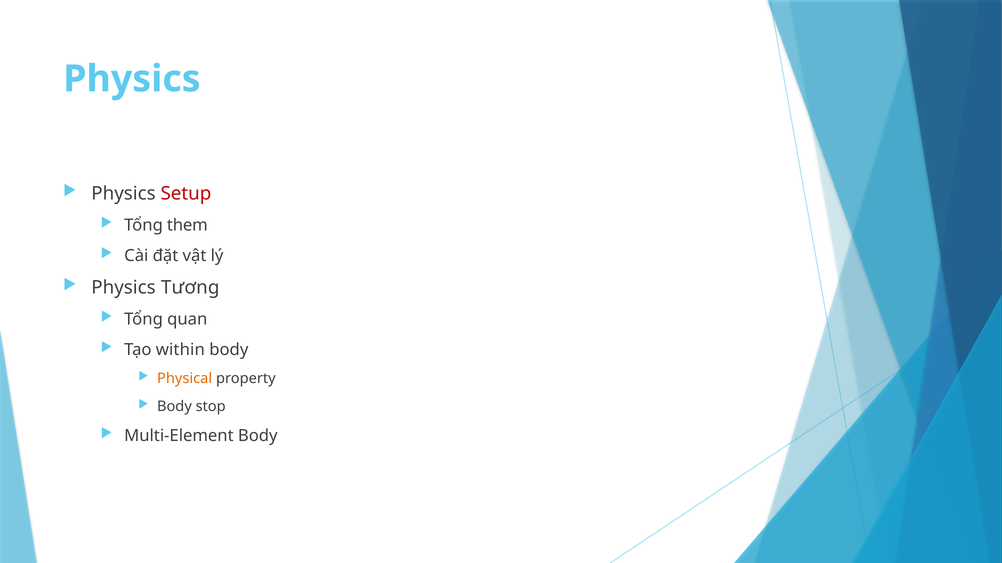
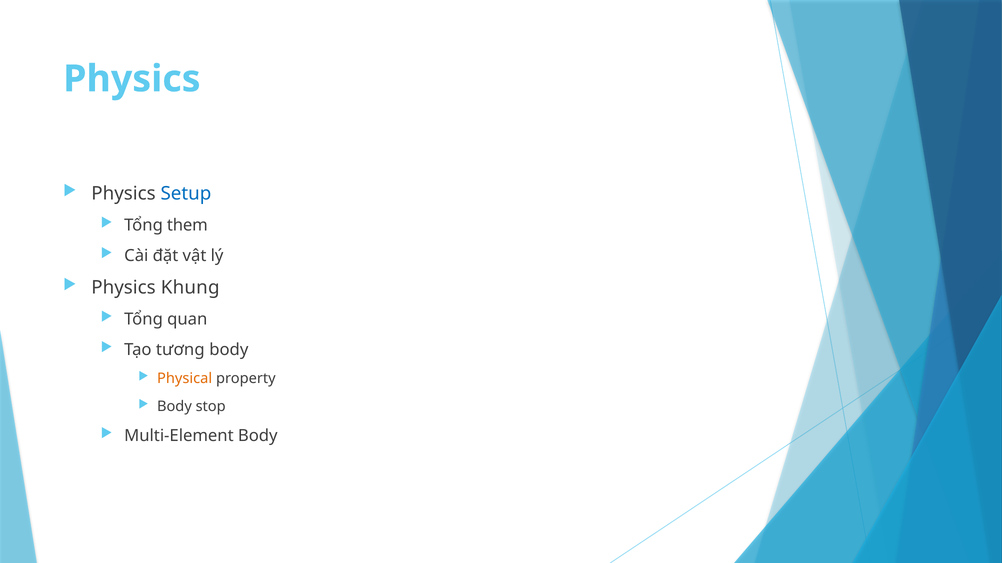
Setup colour: red -> blue (186, 194)
Tương: Tương -> Khung (190, 288)
within: within -> tương (180, 350)
